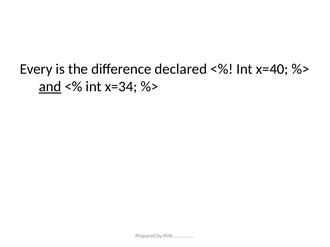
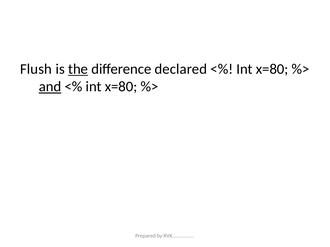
Every: Every -> Flush (36, 69)
the underline: none -> present (78, 69)
x=40: x=40 -> x=80 (272, 69)
x=34: x=34 -> x=80 (121, 87)
